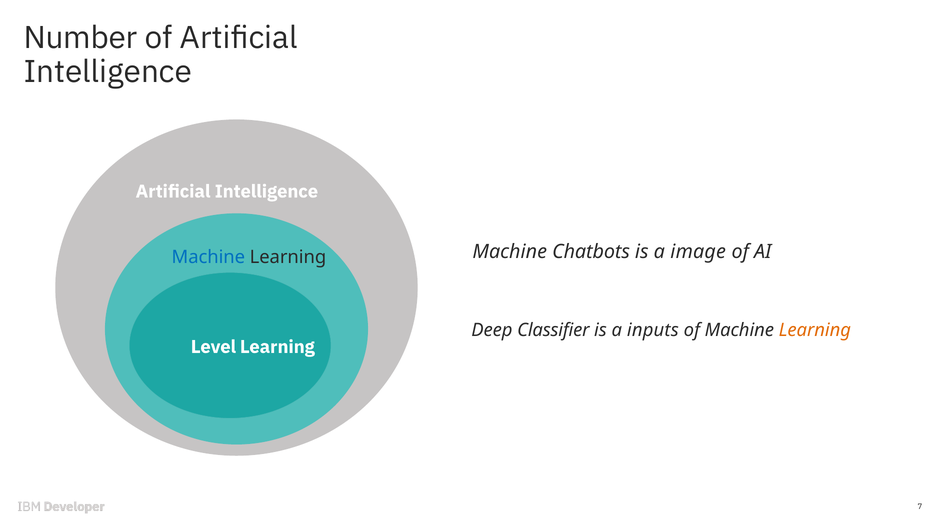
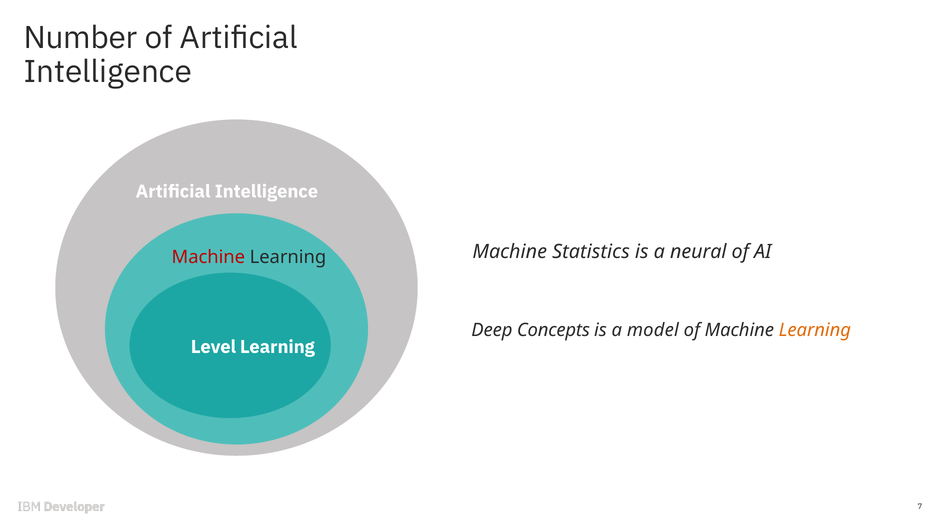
Machine colour: blue -> red (208, 257)
Chatbots: Chatbots -> Statistics (591, 252)
image: image -> neural (698, 252)
Classifier: Classifier -> Concepts (553, 330)
inputs: inputs -> model (653, 330)
